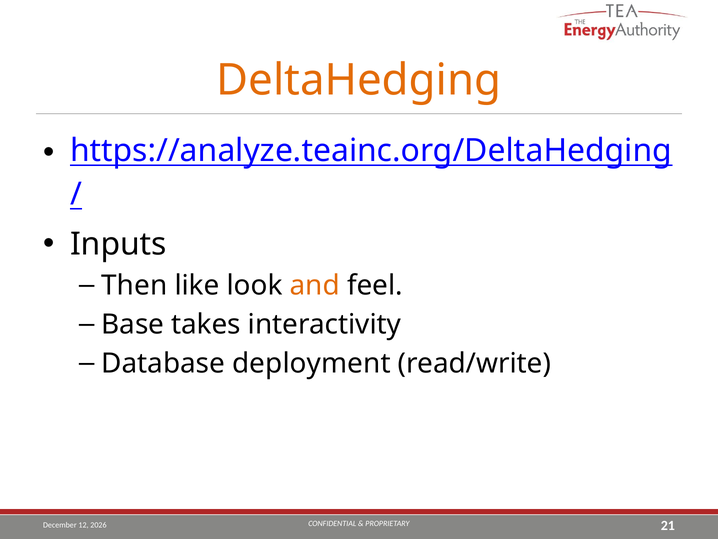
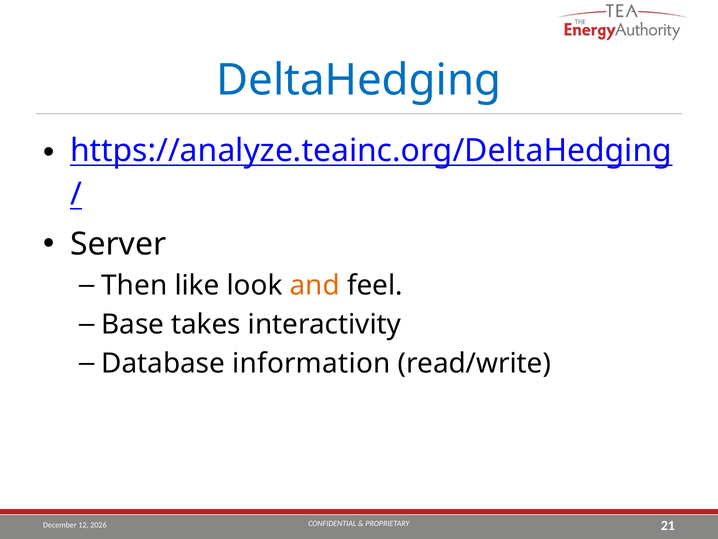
DeltaHedging colour: orange -> blue (359, 80)
Inputs: Inputs -> Server (118, 244)
deployment: deployment -> information (311, 363)
